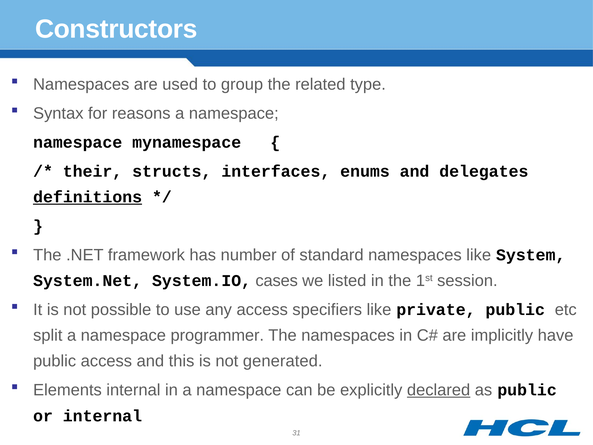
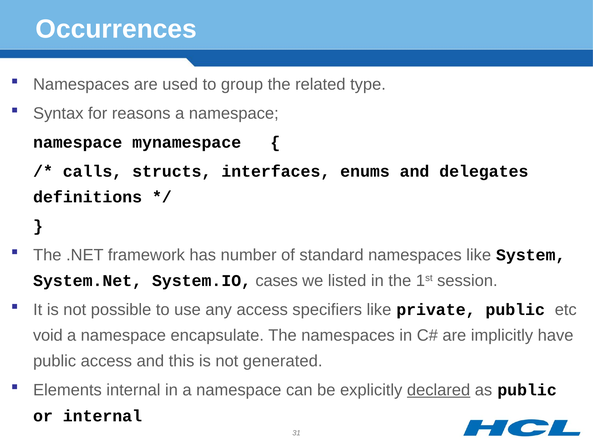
Constructors: Constructors -> Occurrences (116, 29)
their: their -> calls (93, 171)
definitions underline: present -> none (88, 197)
split: split -> void (48, 335)
programmer: programmer -> encapsulate (217, 335)
